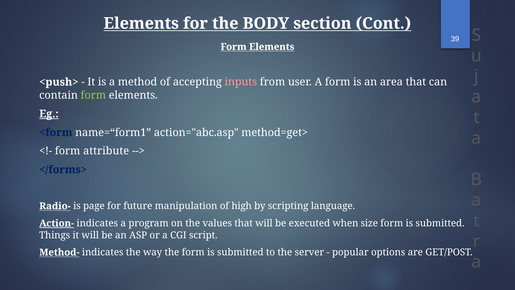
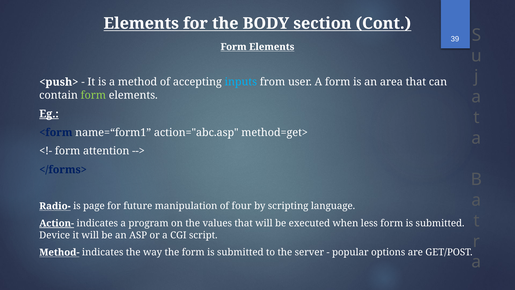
inputs colour: pink -> light blue (241, 82)
attribute: attribute -> attention (106, 151)
high: high -> four (242, 206)
size: size -> less (369, 223)
Things: Things -> Device (55, 235)
